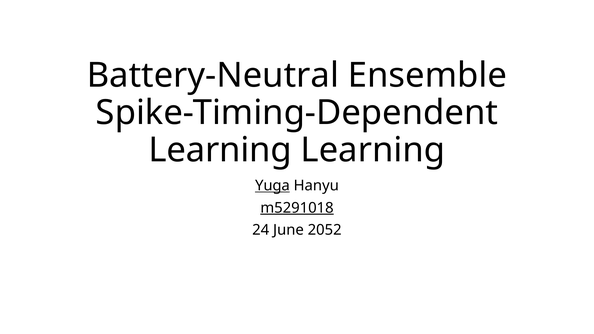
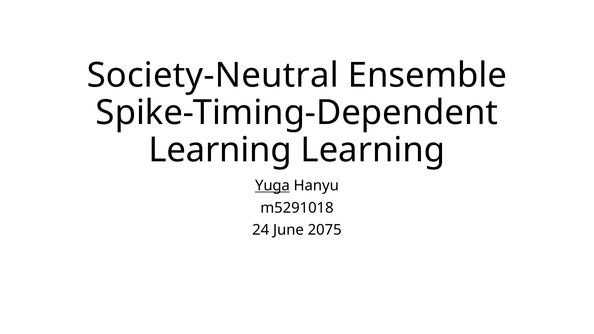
Battery-Neutral: Battery-Neutral -> Society-Neutral (213, 75)
m5291018 underline: present -> none (297, 208)
2052: 2052 -> 2075 (325, 230)
